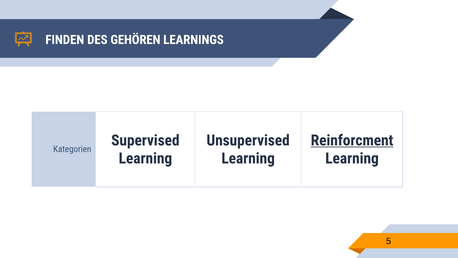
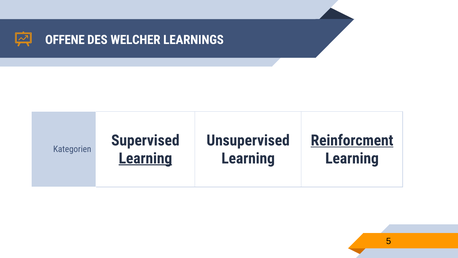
FINDEN: FINDEN -> OFFENE (65, 40)
GEHÖREN: GEHÖREN -> WELCHER (135, 40)
Learning underline: none -> present (145, 158)
